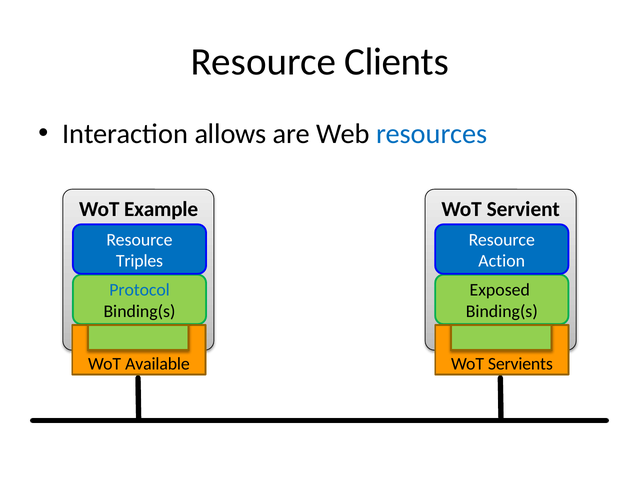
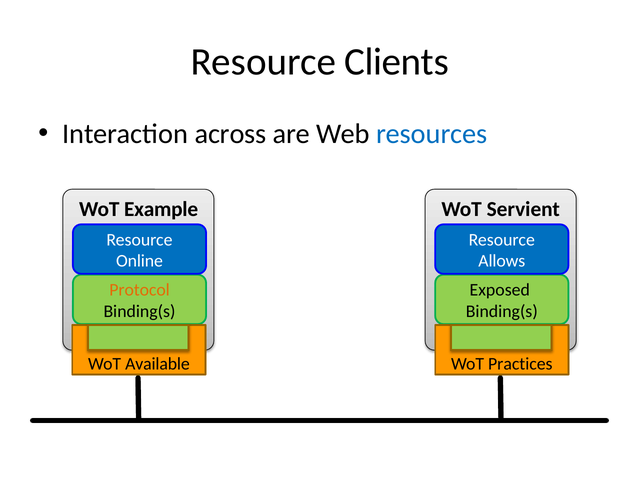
allows: allows -> across (230, 134)
Triples: Triples -> Online (139, 261)
Action: Action -> Allows (502, 261)
Protocol colour: blue -> orange (140, 290)
Servients: Servients -> Practices (520, 364)
